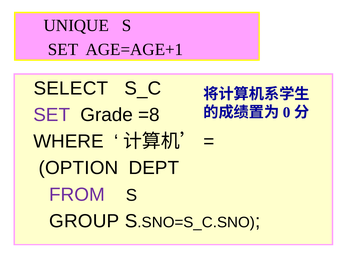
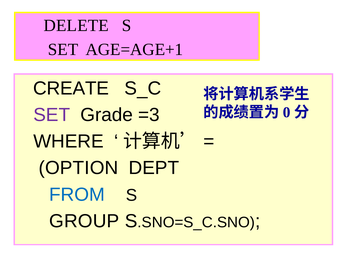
UNIQUE: UNIQUE -> DELETE (76, 26)
SELECT: SELECT -> CREATE (71, 88)
=8: =8 -> =3 (149, 115)
FROM colour: purple -> blue (77, 194)
